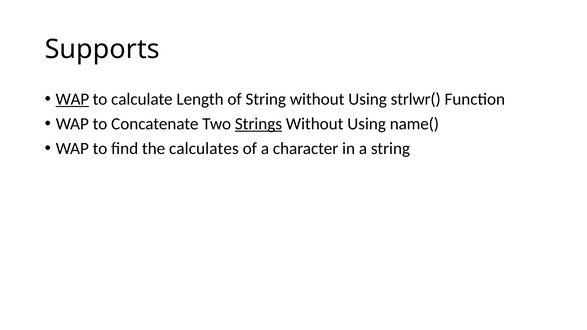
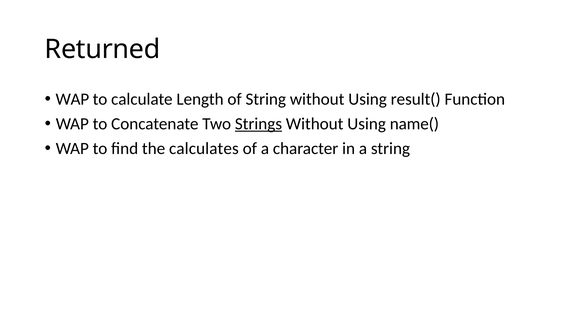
Supports: Supports -> Returned (102, 49)
WAP underline: present -> none (72, 99)
strlwr(: strlwr( -> result( (416, 99)
